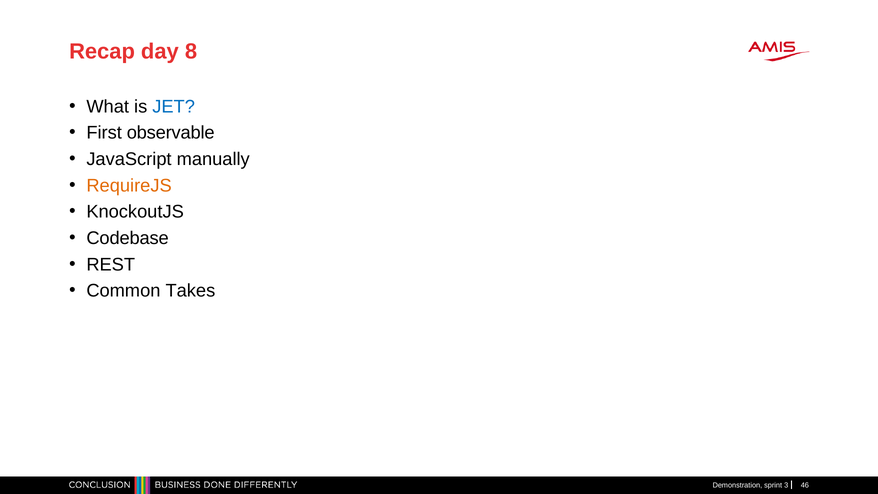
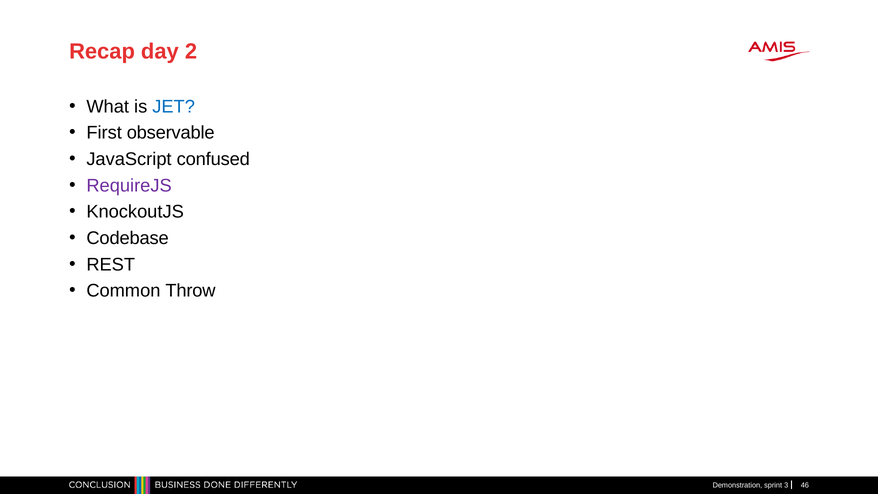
8: 8 -> 2 (191, 51)
manually: manually -> confused (213, 159)
RequireJS colour: orange -> purple (129, 186)
Takes: Takes -> Throw (190, 291)
